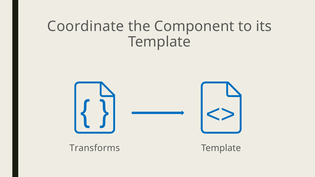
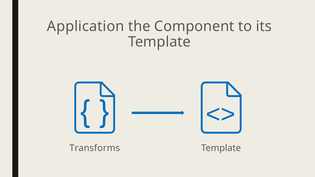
Coordinate: Coordinate -> Application (86, 26)
